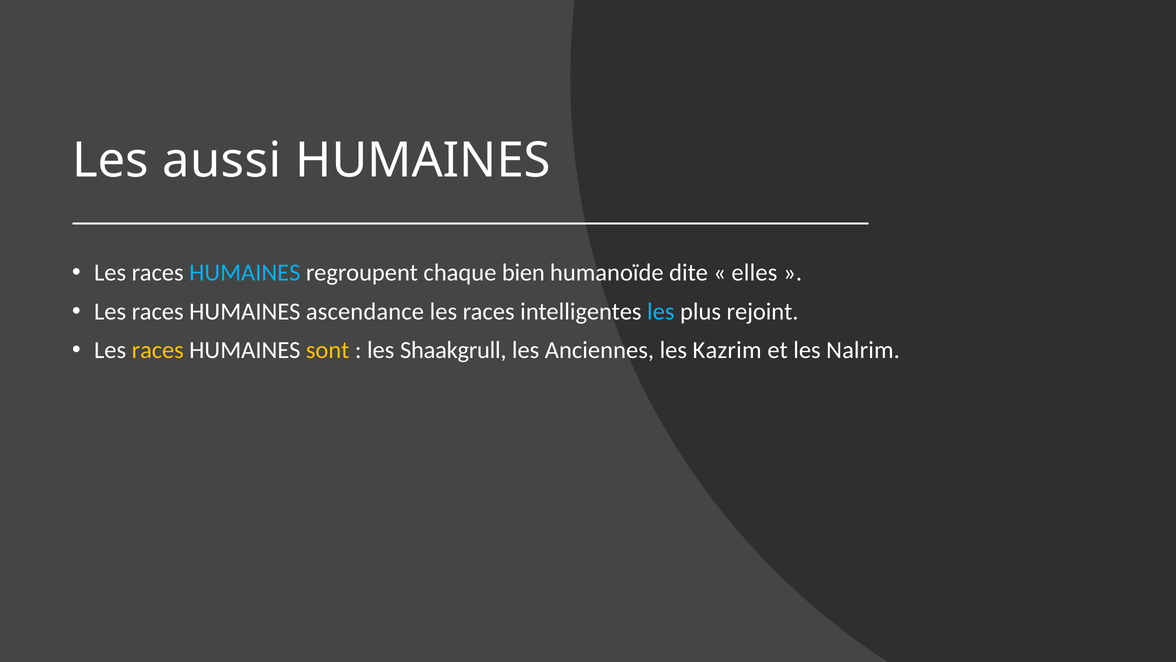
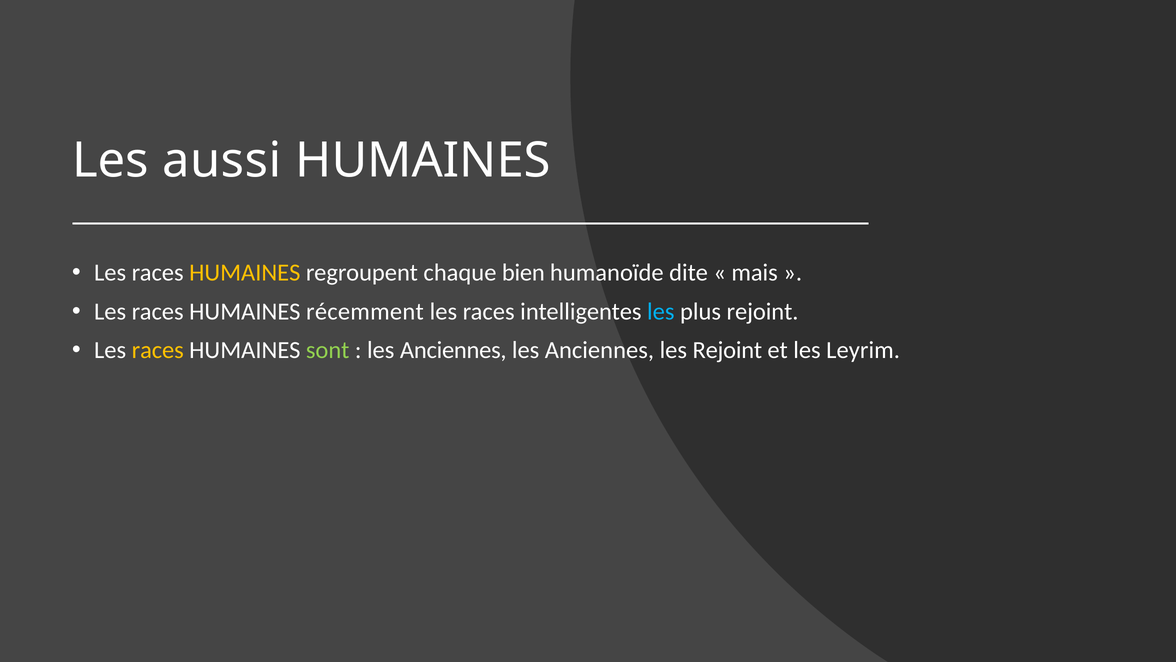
HUMAINES colour: light blue -> yellow (245, 273)
elles: elles -> mais (755, 273)
ascendance: ascendance -> récemment (365, 311)
sont colour: yellow -> light green (328, 350)
Shaakgrull: Shaakgrull -> Anciennes (453, 350)
les Kazrim: Kazrim -> Rejoint (727, 350)
Nalrim: Nalrim -> Leyrim (863, 350)
